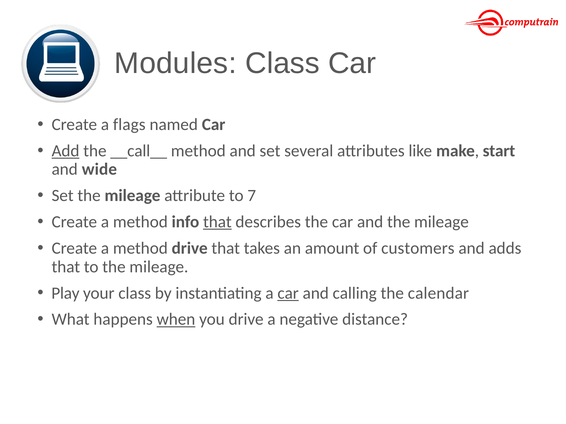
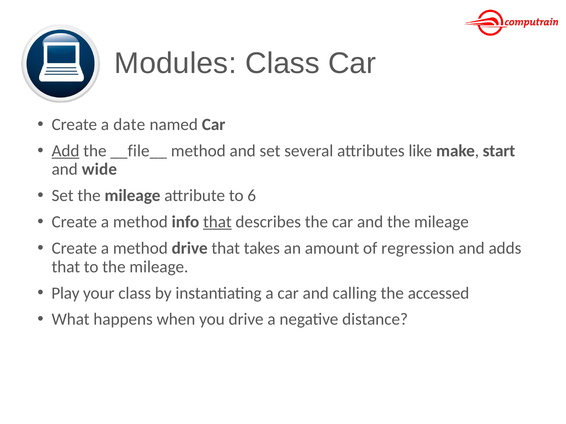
flags: flags -> date (129, 125)
__call__: __call__ -> __file__ (139, 151)
7: 7 -> 6 (252, 196)
customers: customers -> regression (418, 249)
car underline: present -> none (288, 293)
calendar: calendar -> accessed (439, 293)
when underline: present -> none (176, 320)
